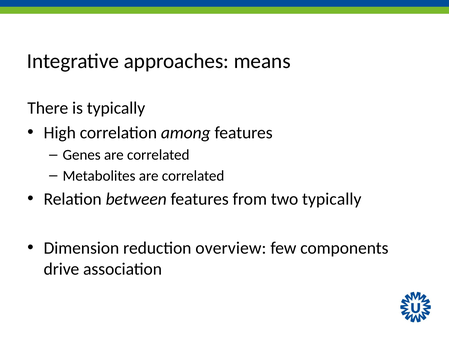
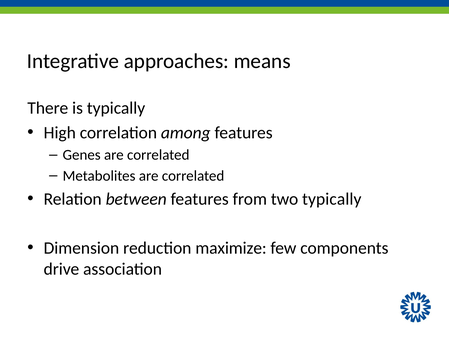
overview: overview -> maximize (231, 248)
